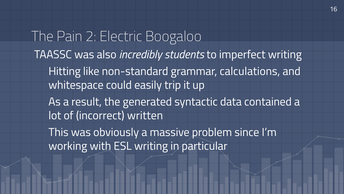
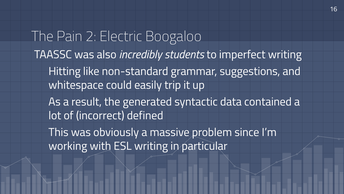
calculations: calculations -> suggestions (250, 71)
written: written -> defined (145, 115)
